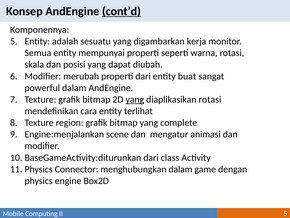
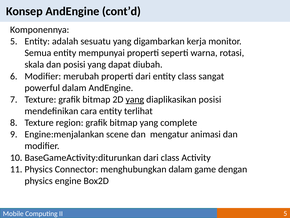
cont’d underline: present -> none (121, 11)
entity buat: buat -> class (187, 76)
diaplikasikan rotasi: rotasi -> posisi (210, 99)
